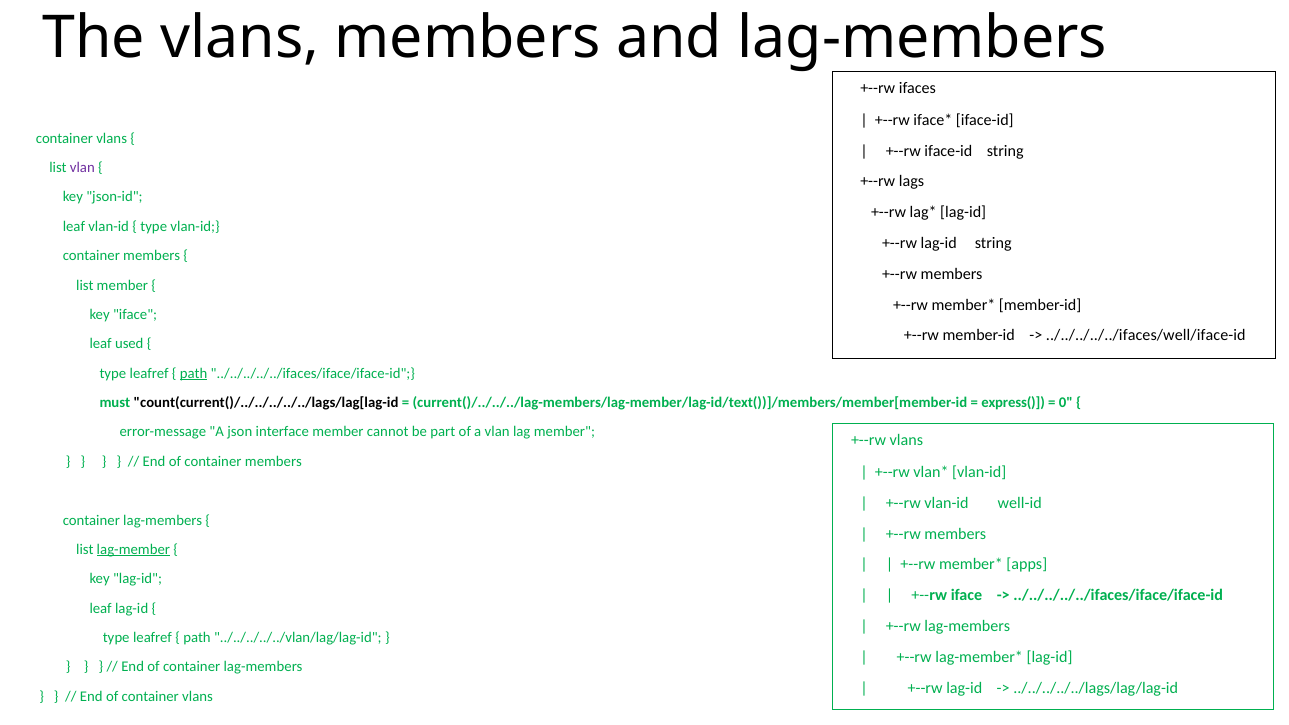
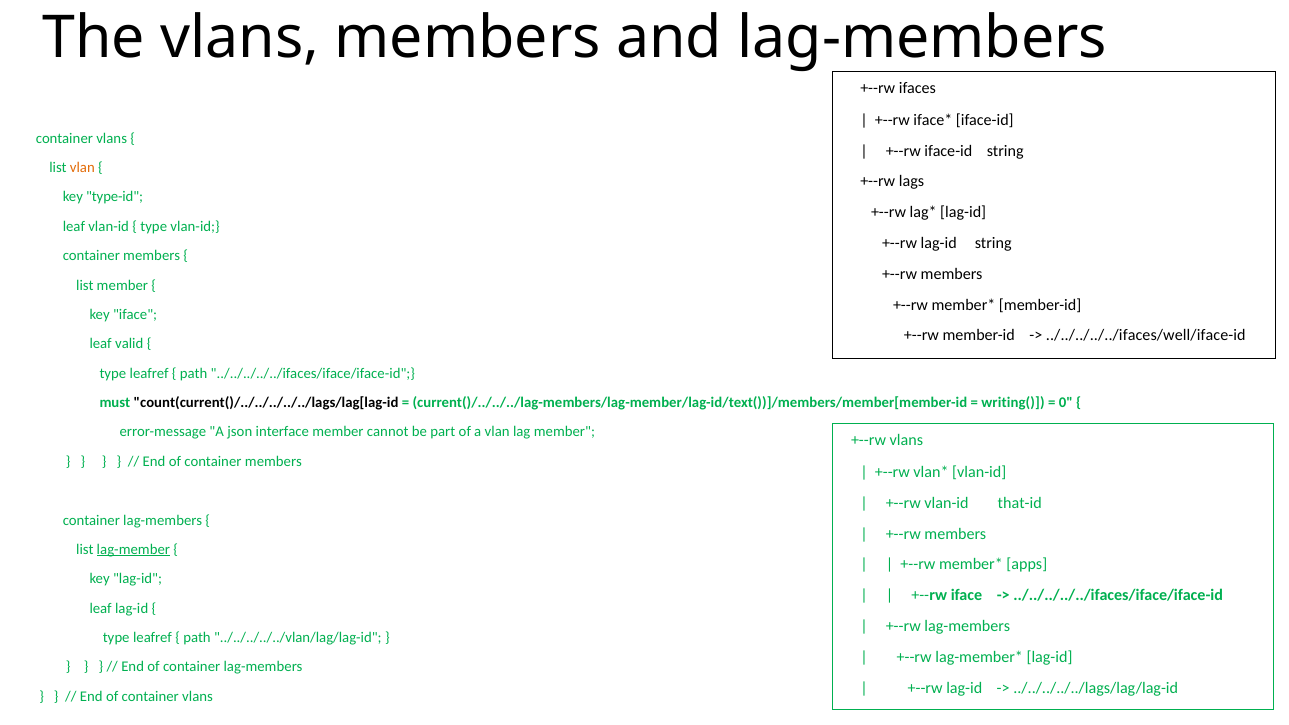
vlan colour: purple -> orange (82, 168)
json-id: json-id -> type-id (115, 197)
used: used -> valid (129, 344)
path underline: present -> none (194, 373)
express(: express( -> writing( (1013, 403)
well-id: well-id -> that-id (1020, 503)
